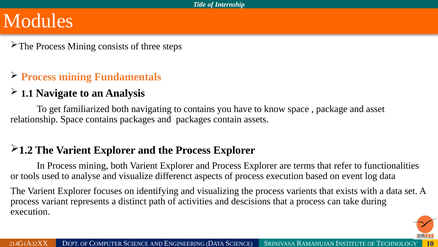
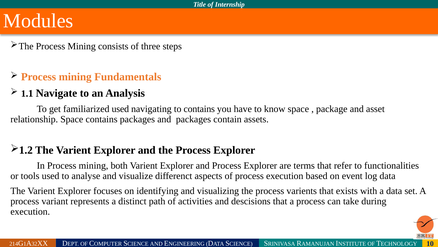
familiarized both: both -> used (120, 109)
